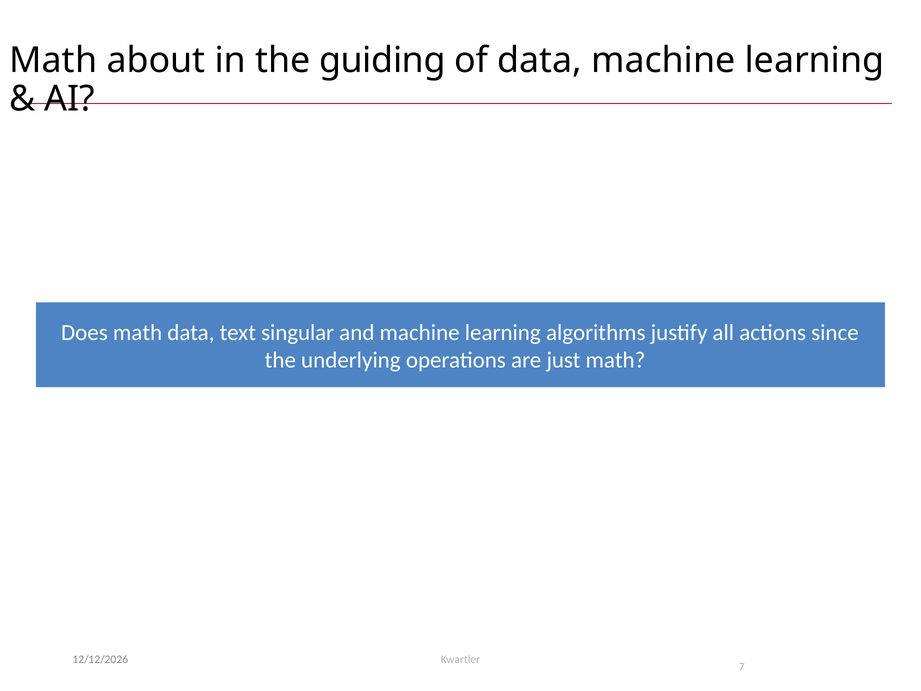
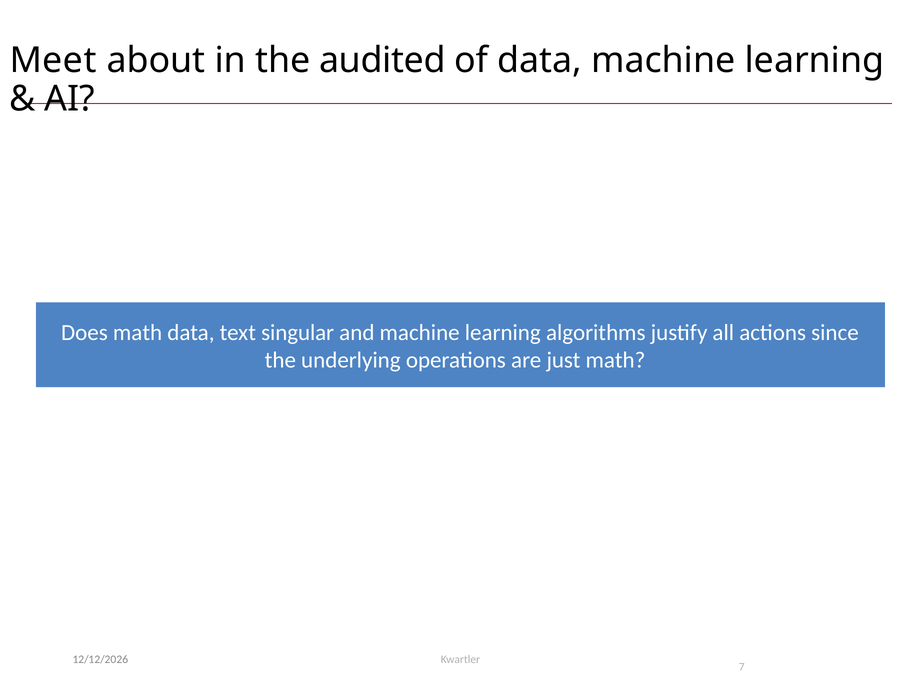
Math: Math -> Meet (53, 60)
guiding: guiding -> audited (382, 60)
